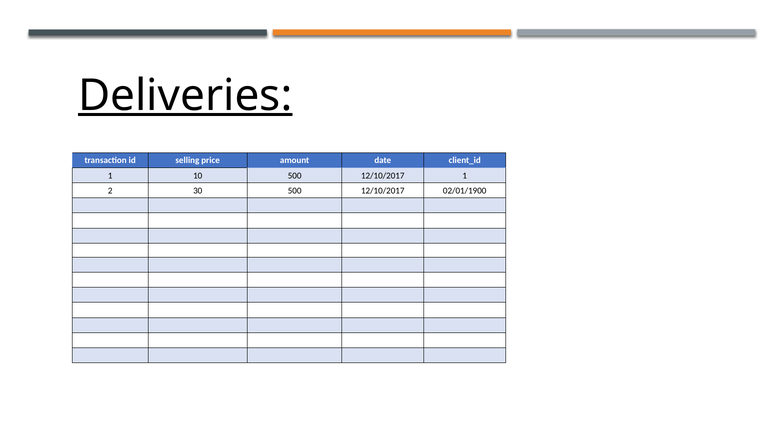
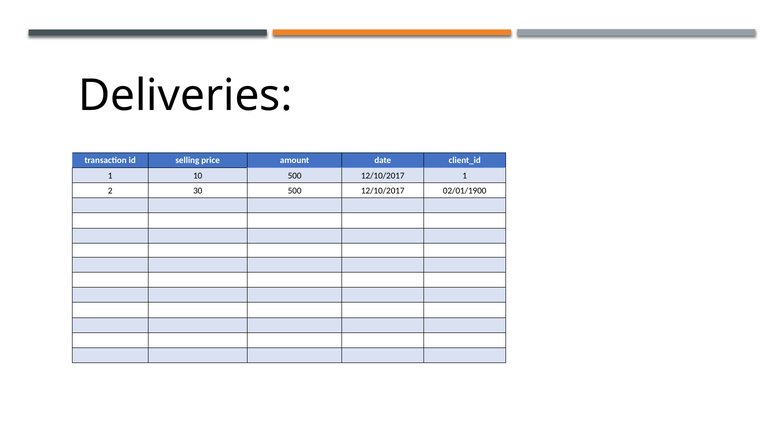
Deliveries underline: present -> none (185, 96)
